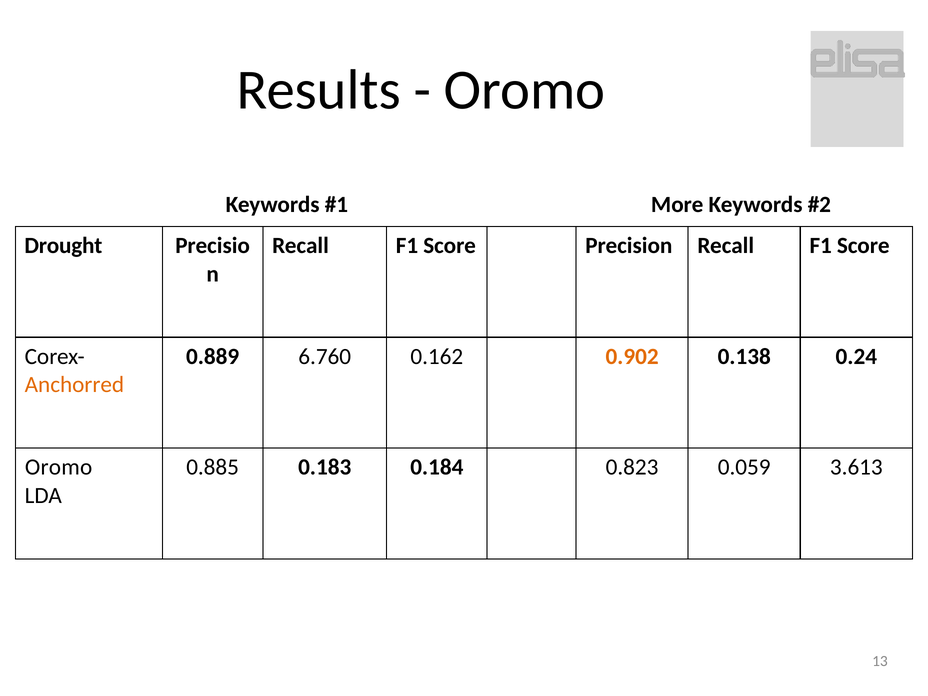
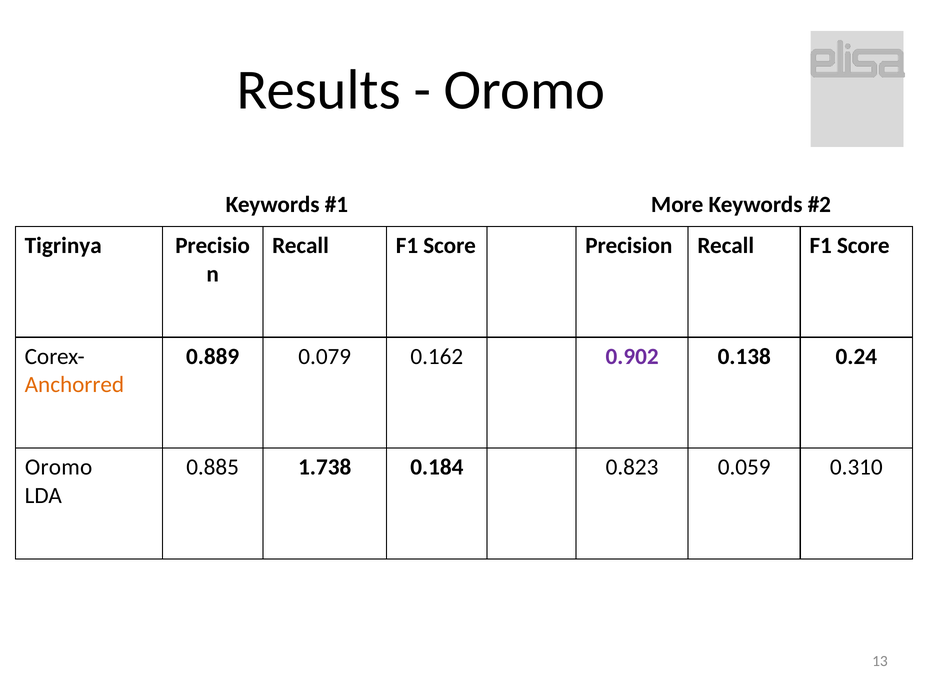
Drought: Drought -> Tigrinya (63, 246)
6.760: 6.760 -> 0.079 (325, 356)
0.902 colour: orange -> purple (632, 356)
0.183: 0.183 -> 1.738 (325, 467)
3.613: 3.613 -> 0.310 (856, 467)
